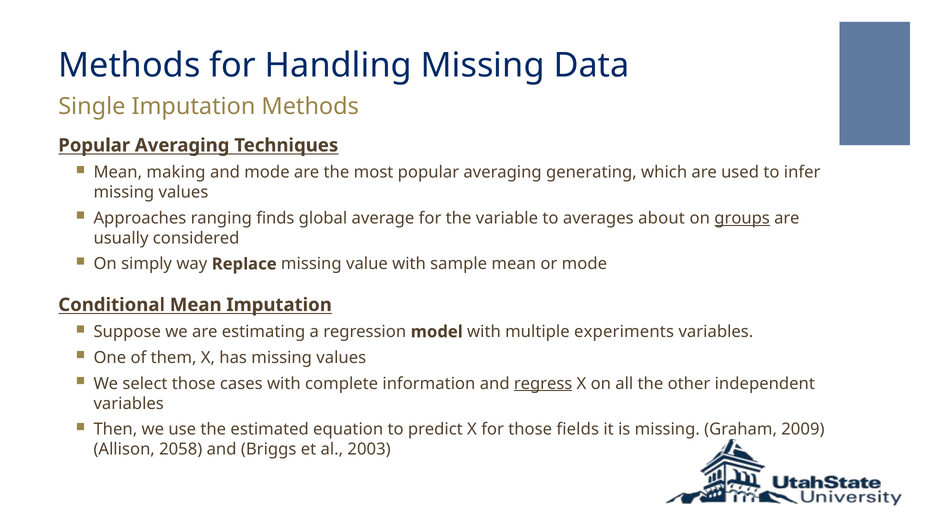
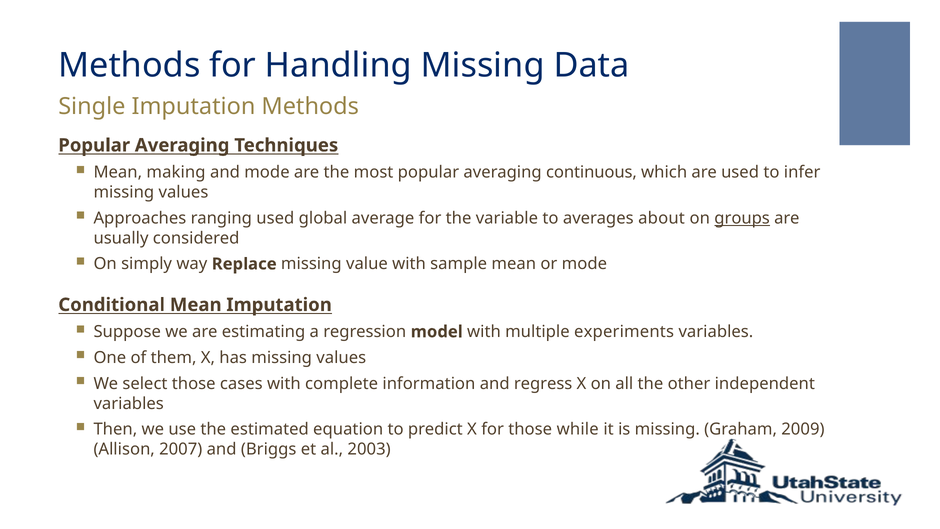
generating: generating -> continuous (591, 172)
ranging finds: finds -> used (275, 218)
regress underline: present -> none (543, 383)
fields: fields -> while (578, 429)
2058: 2058 -> 2007 (181, 449)
